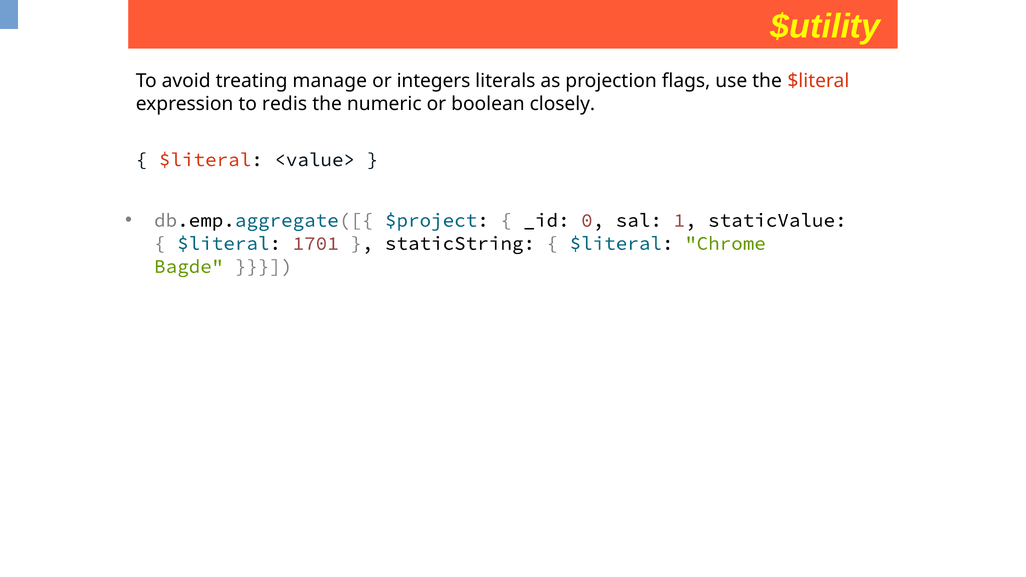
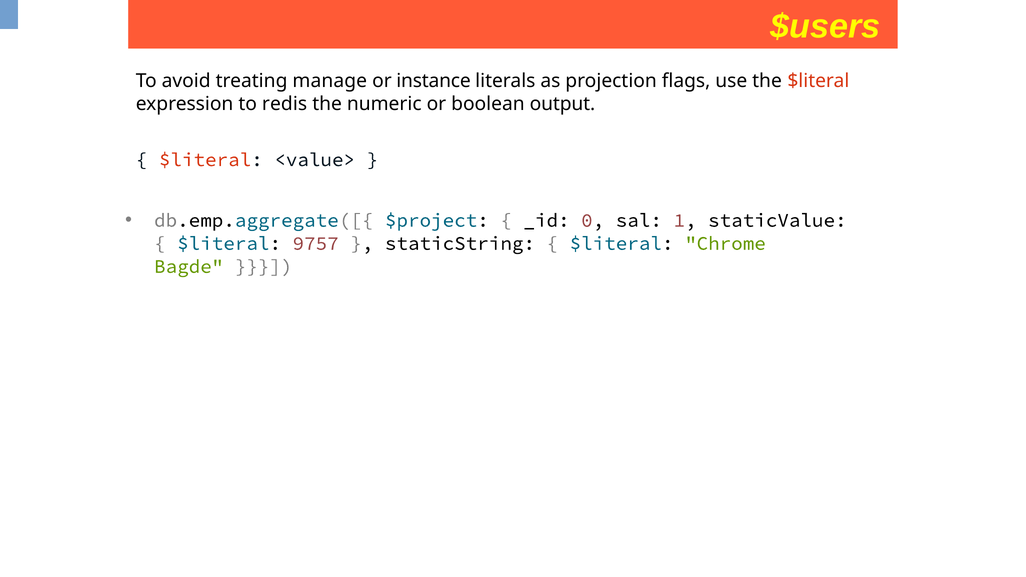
$utility: $utility -> $users (825, 27)
integers: integers -> instance (434, 81)
closely: closely -> output (562, 104)
1701: 1701 -> 9757 (316, 243)
